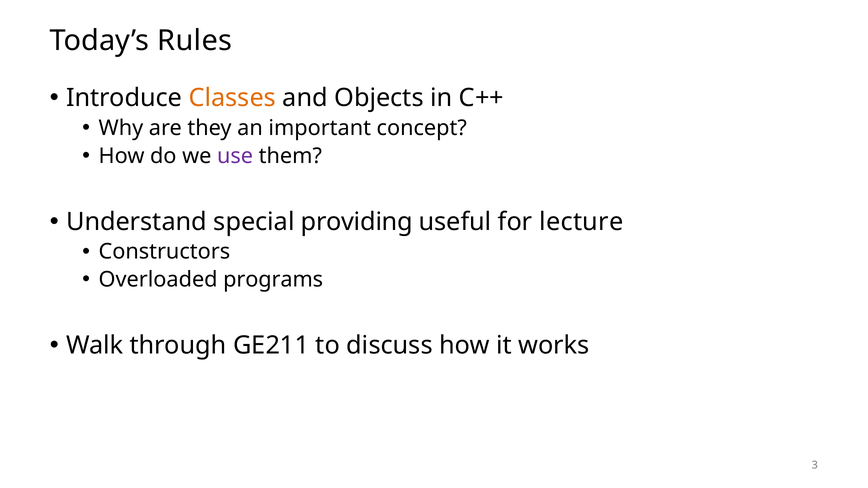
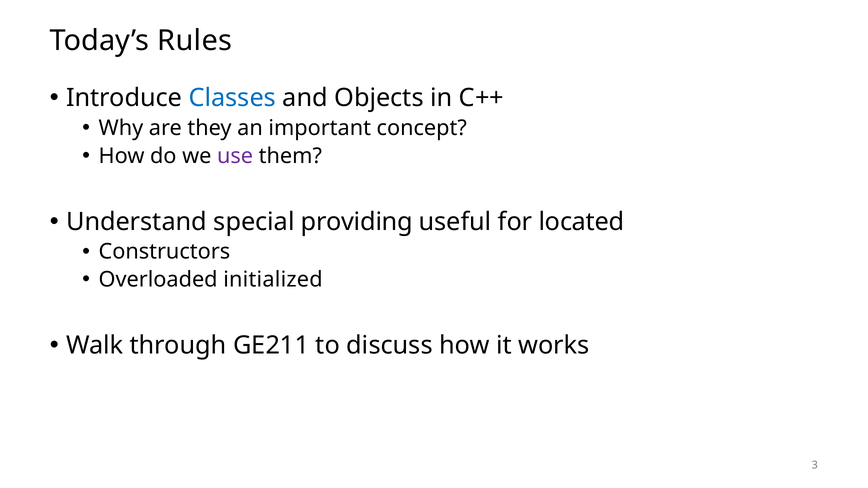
Classes colour: orange -> blue (232, 98)
lecture: lecture -> located (582, 222)
programs: programs -> initialized (273, 280)
